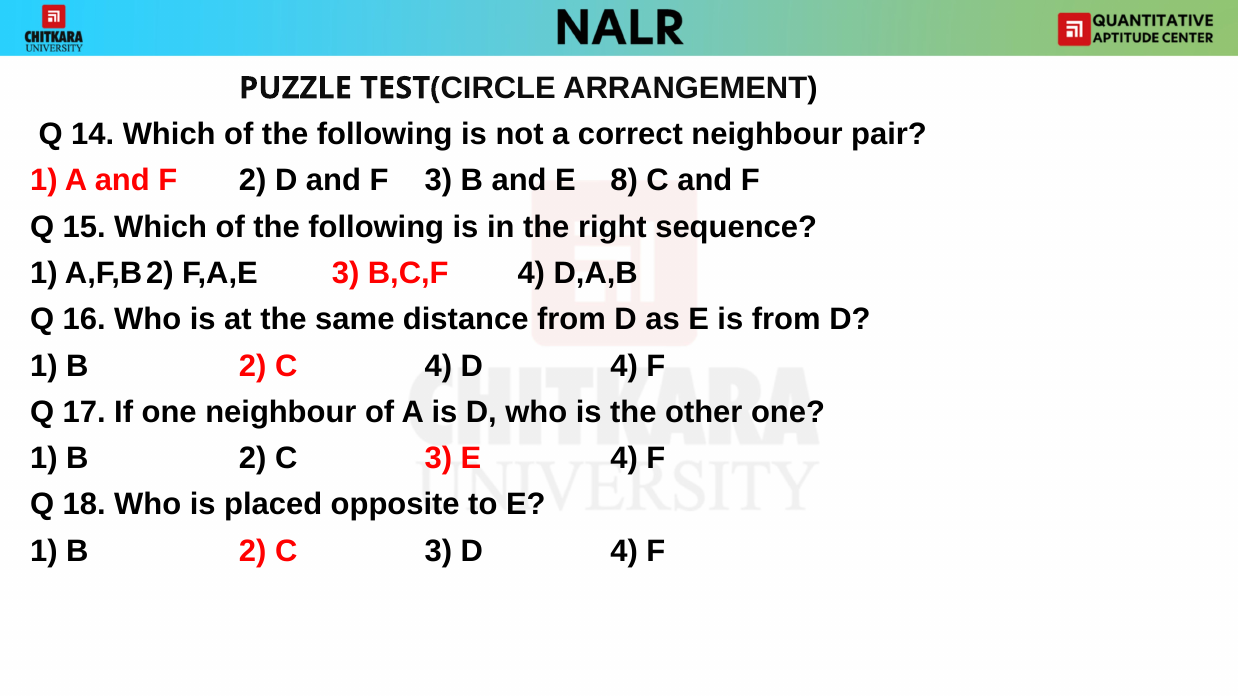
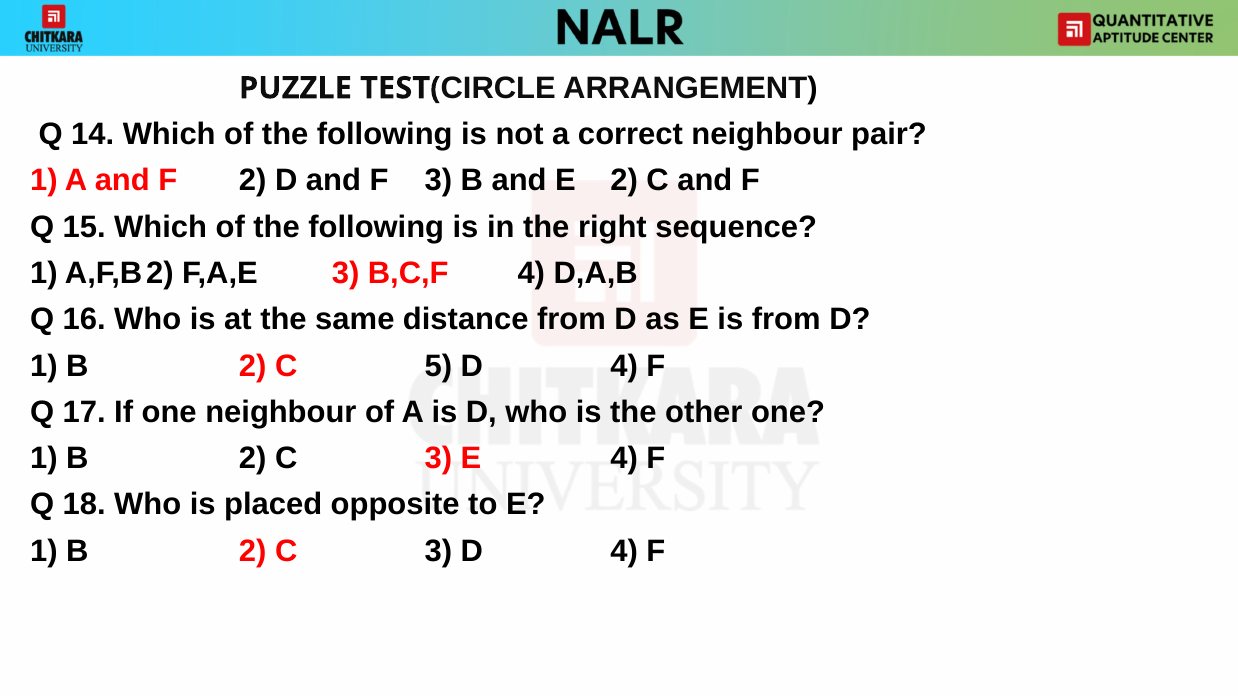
E 8: 8 -> 2 (624, 181)
C 4: 4 -> 5 (438, 366)
